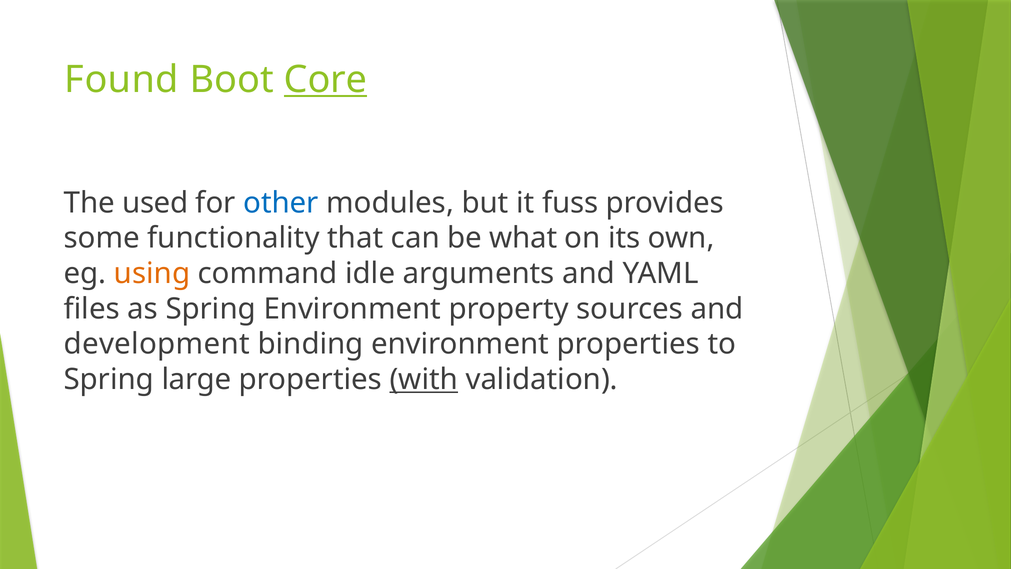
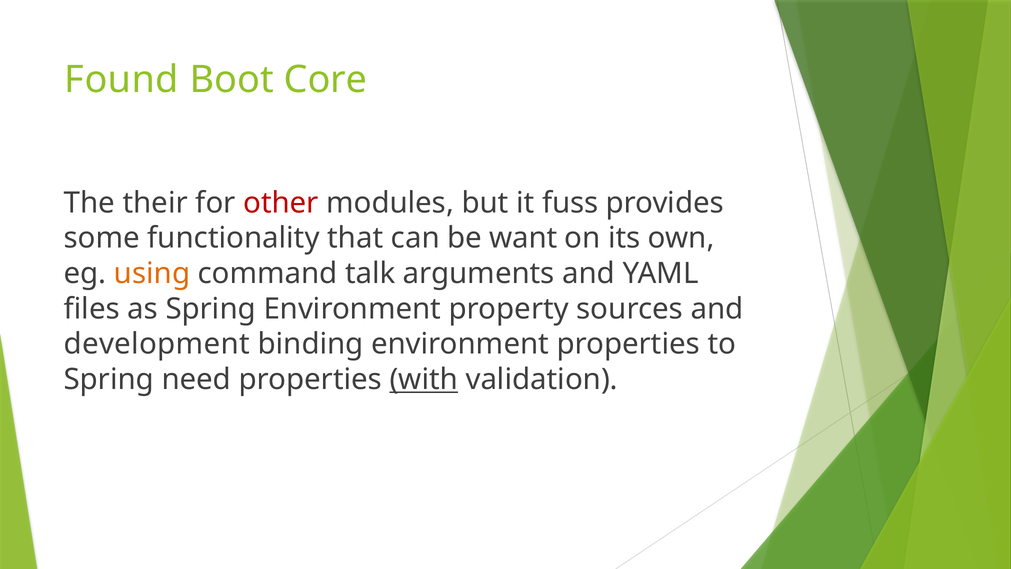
Core underline: present -> none (325, 80)
used: used -> their (155, 203)
other colour: blue -> red (281, 203)
what: what -> want (523, 238)
idle: idle -> talk (370, 273)
large: large -> need (196, 379)
